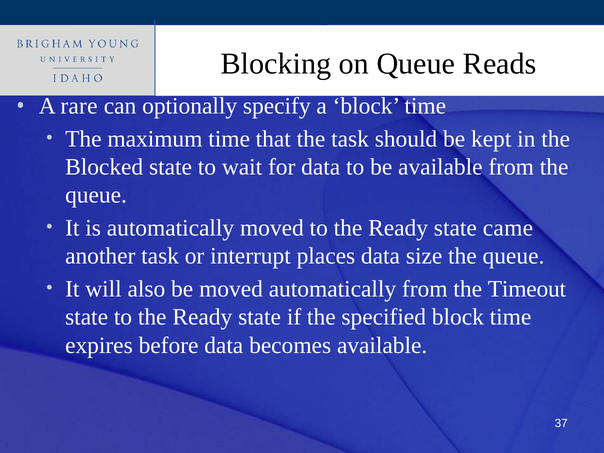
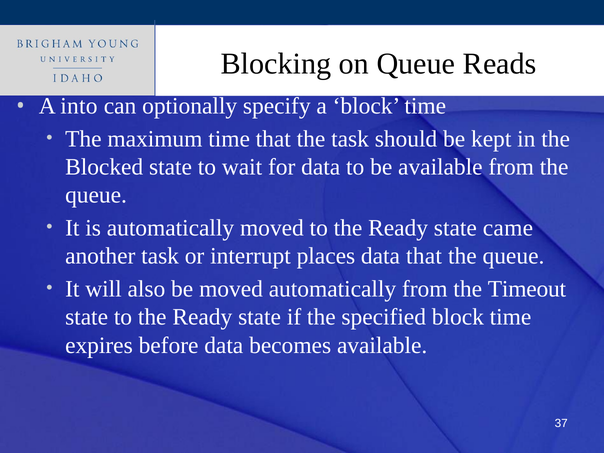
rare: rare -> into (79, 106)
data size: size -> that (424, 256)
